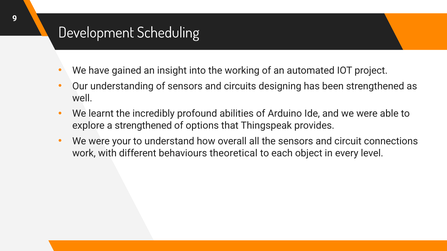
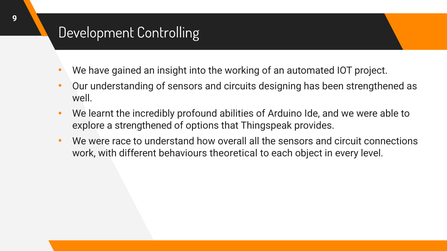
Scheduling: Scheduling -> Controlling (168, 33)
your: your -> race (122, 141)
